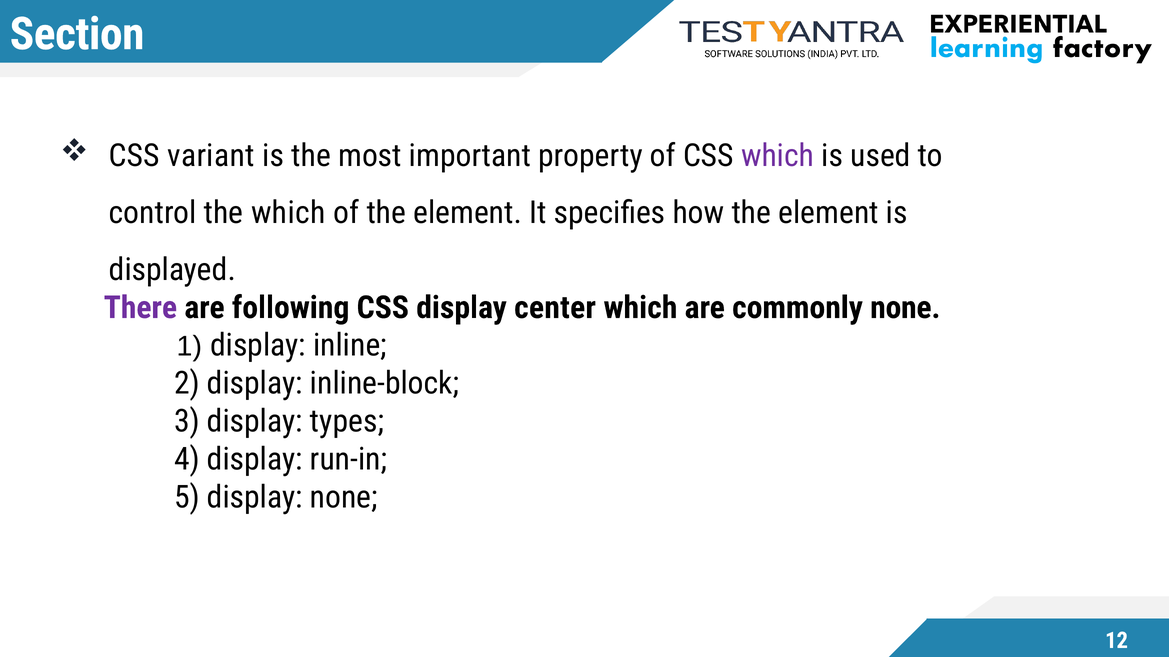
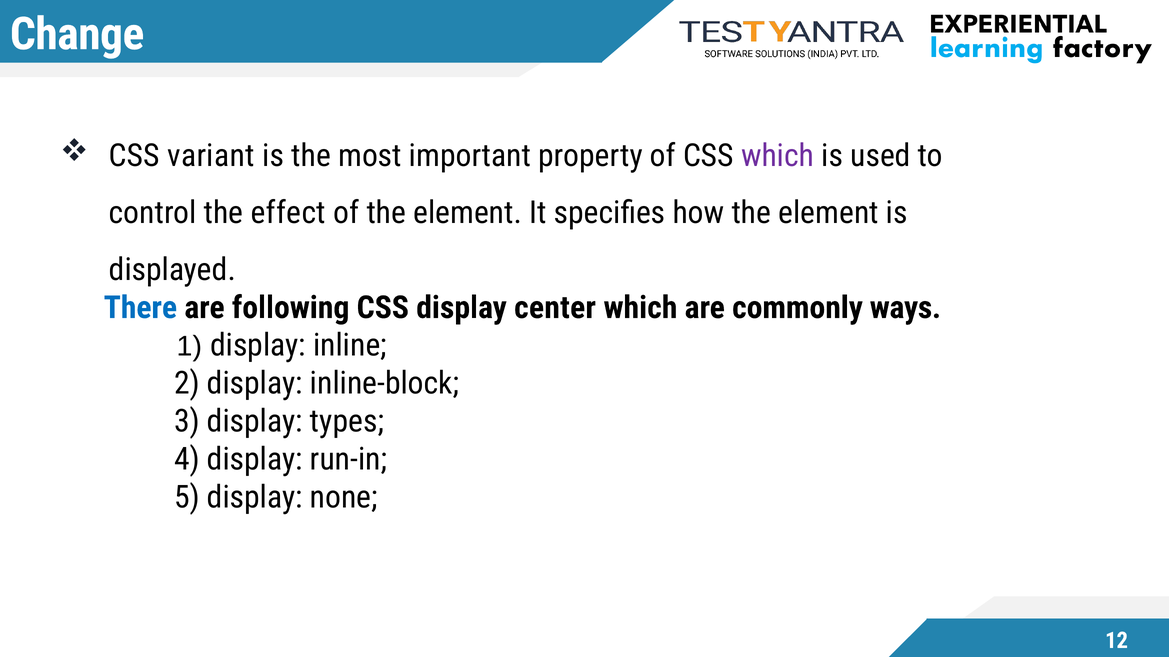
Section: Section -> Change (77, 34)
the which: which -> effect (288, 213)
There colour: purple -> blue (140, 308)
commonly none: none -> ways (905, 308)
